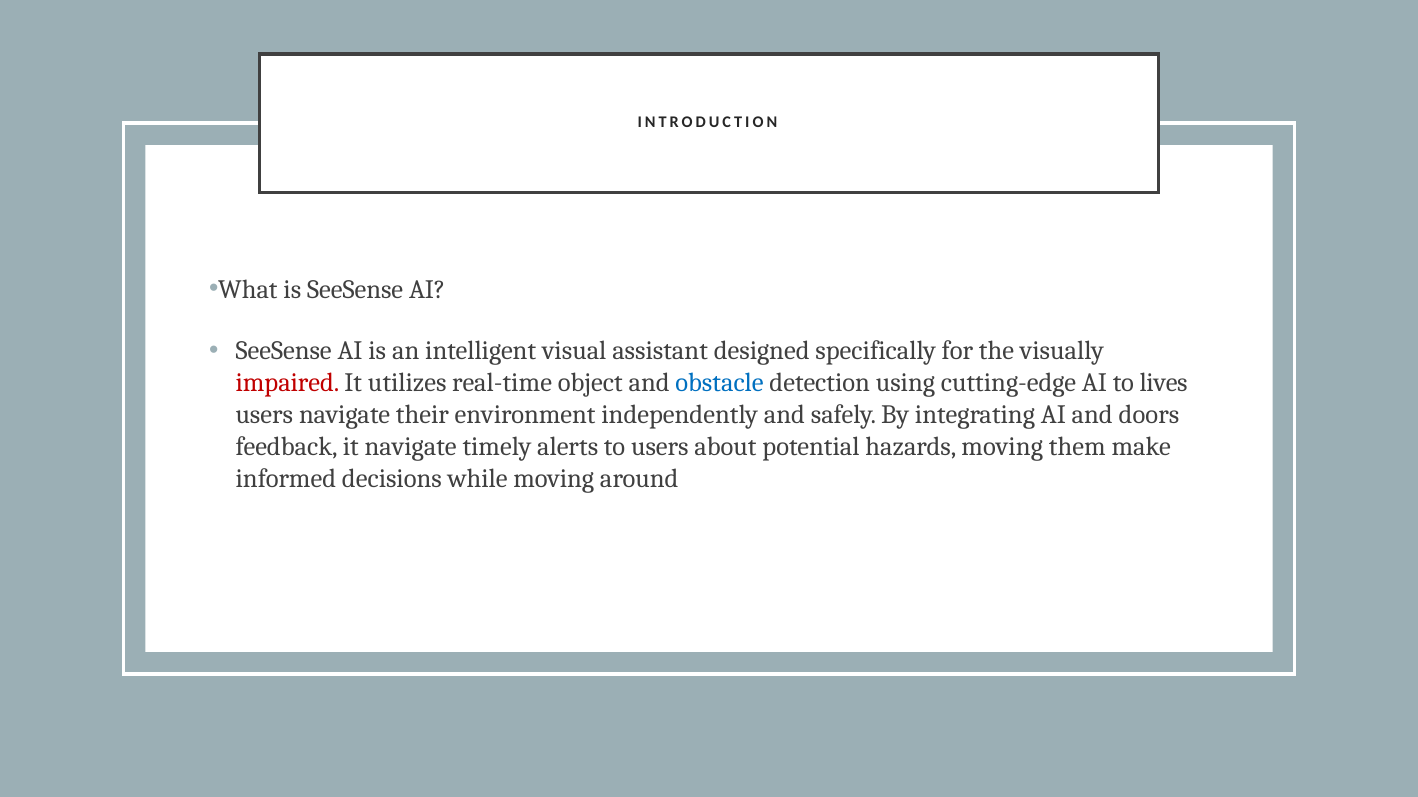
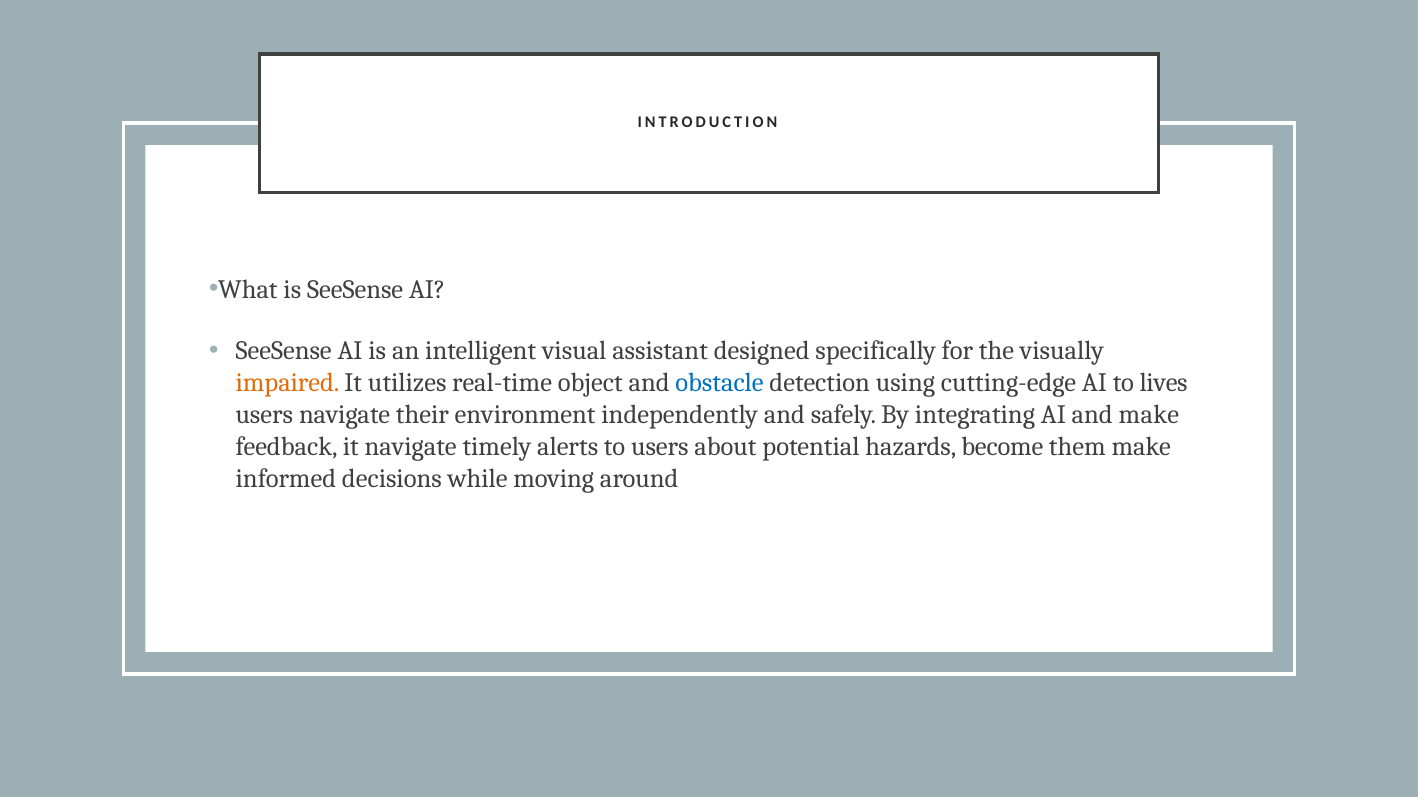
impaired colour: red -> orange (287, 383)
and doors: doors -> make (1149, 415)
hazards moving: moving -> become (1002, 447)
